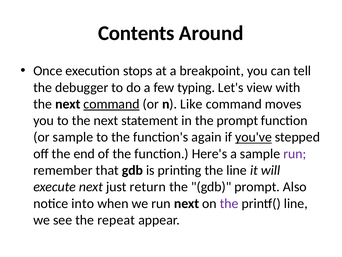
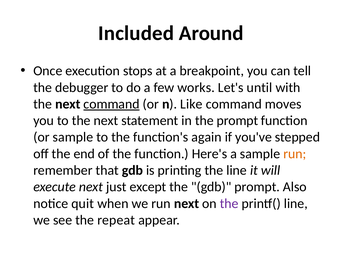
Contents: Contents -> Included (136, 33)
typing: typing -> works (196, 87)
view: view -> until (260, 87)
you've underline: present -> none (254, 137)
run colour: purple -> orange (295, 153)
return: return -> except (148, 187)
into: into -> quit (83, 203)
